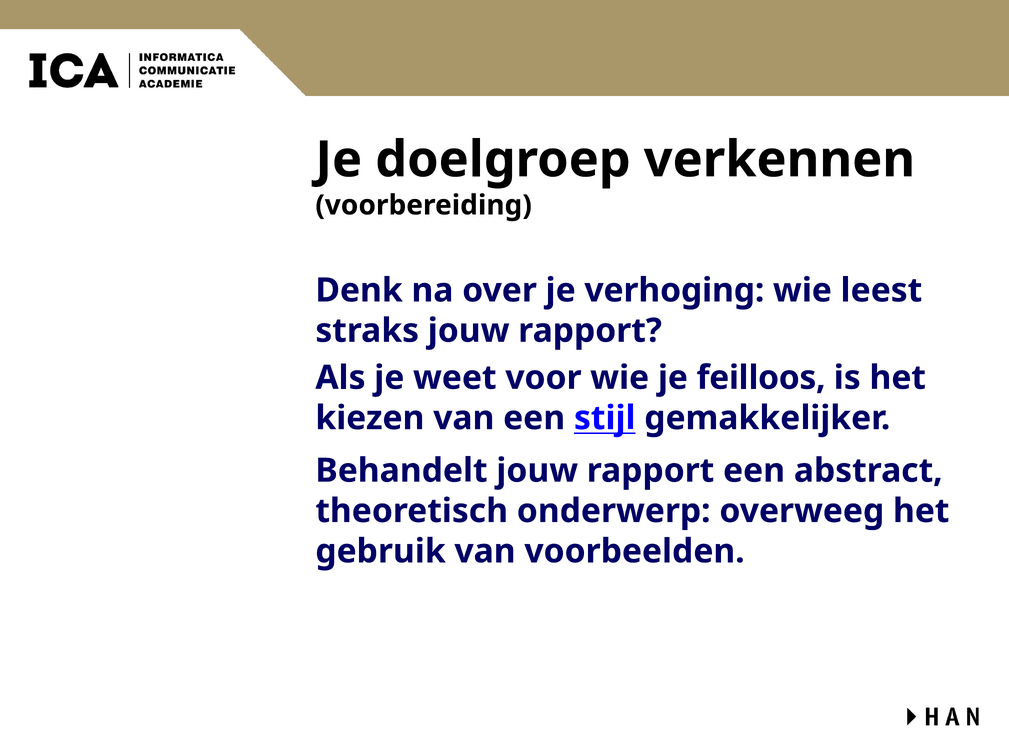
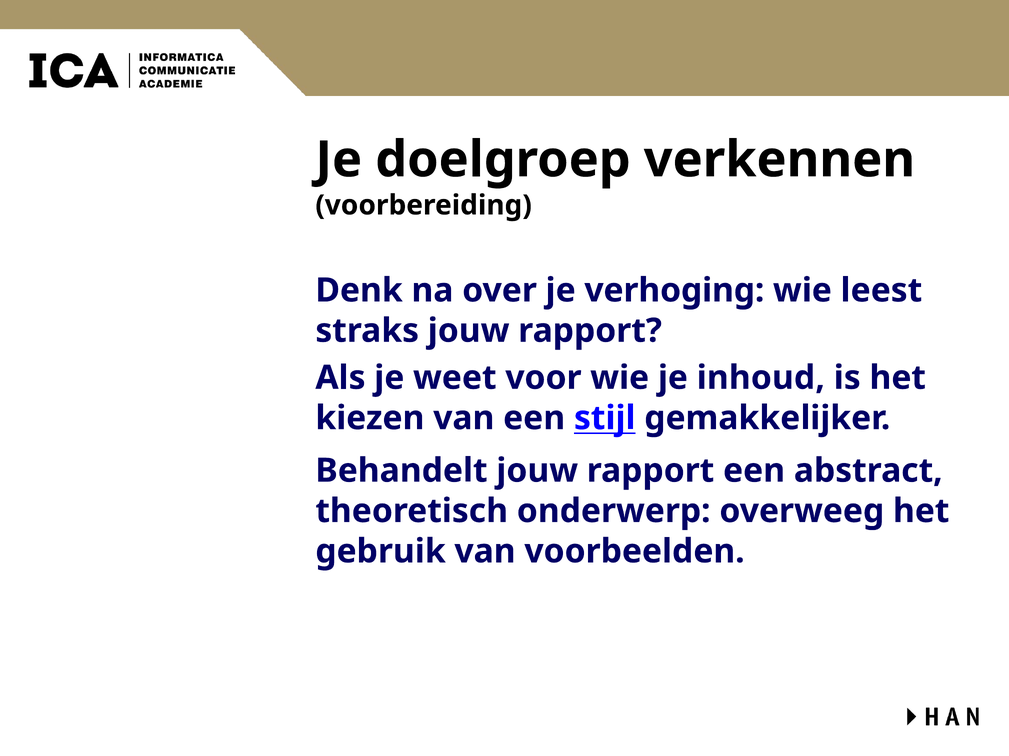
feilloos: feilloos -> inhoud (761, 378)
